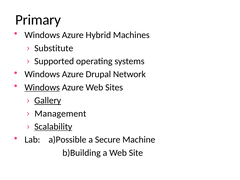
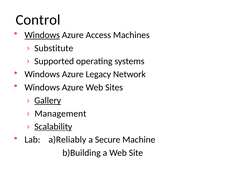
Primary: Primary -> Control (38, 20)
Windows underline: none -> present (42, 35)
Hybrid: Hybrid -> Access (98, 35)
Drupal: Drupal -> Legacy (98, 74)
Windows underline: present -> none (42, 87)
a)Possible: a)Possible -> a)Reliably (67, 140)
